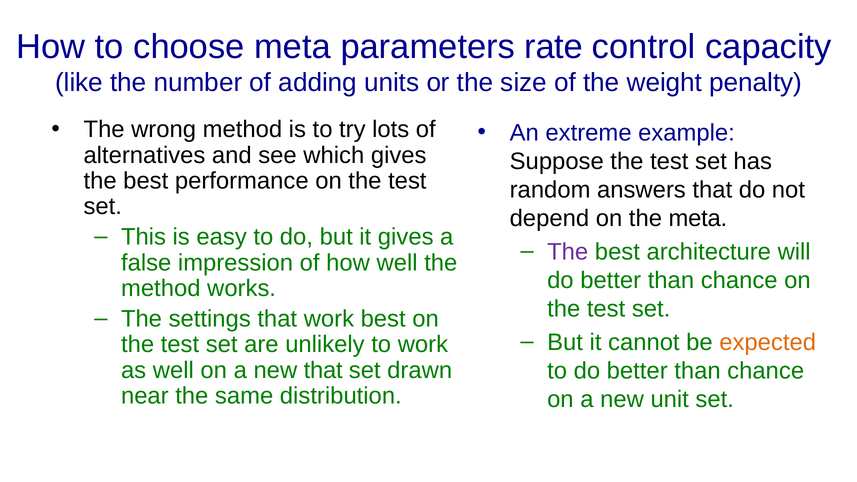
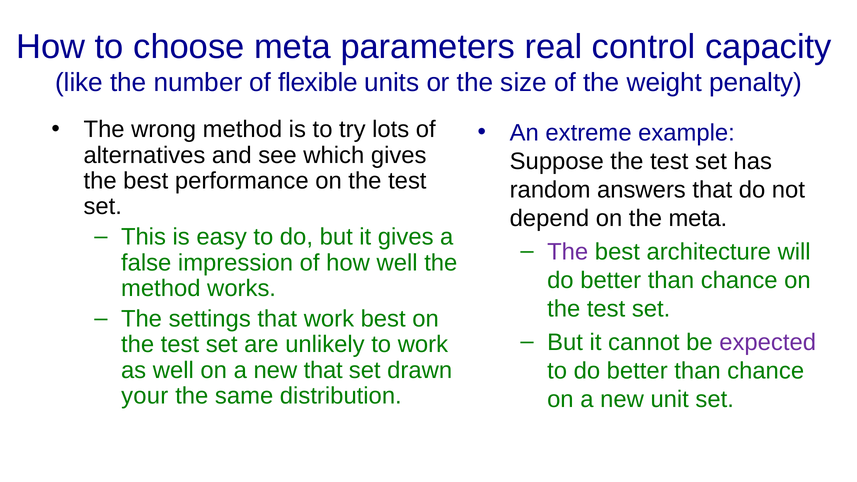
rate: rate -> real (554, 47)
adding: adding -> flexible (318, 83)
expected colour: orange -> purple (768, 342)
near: near -> your (145, 396)
